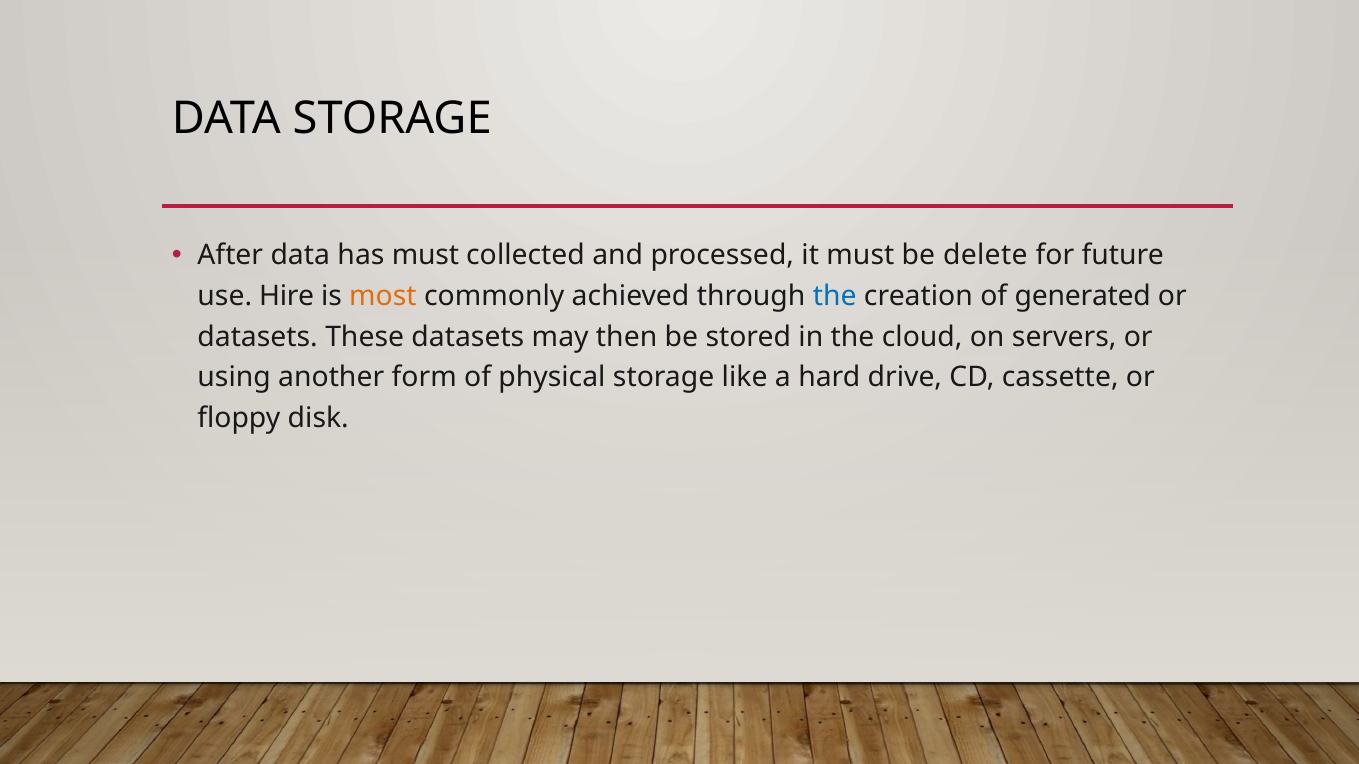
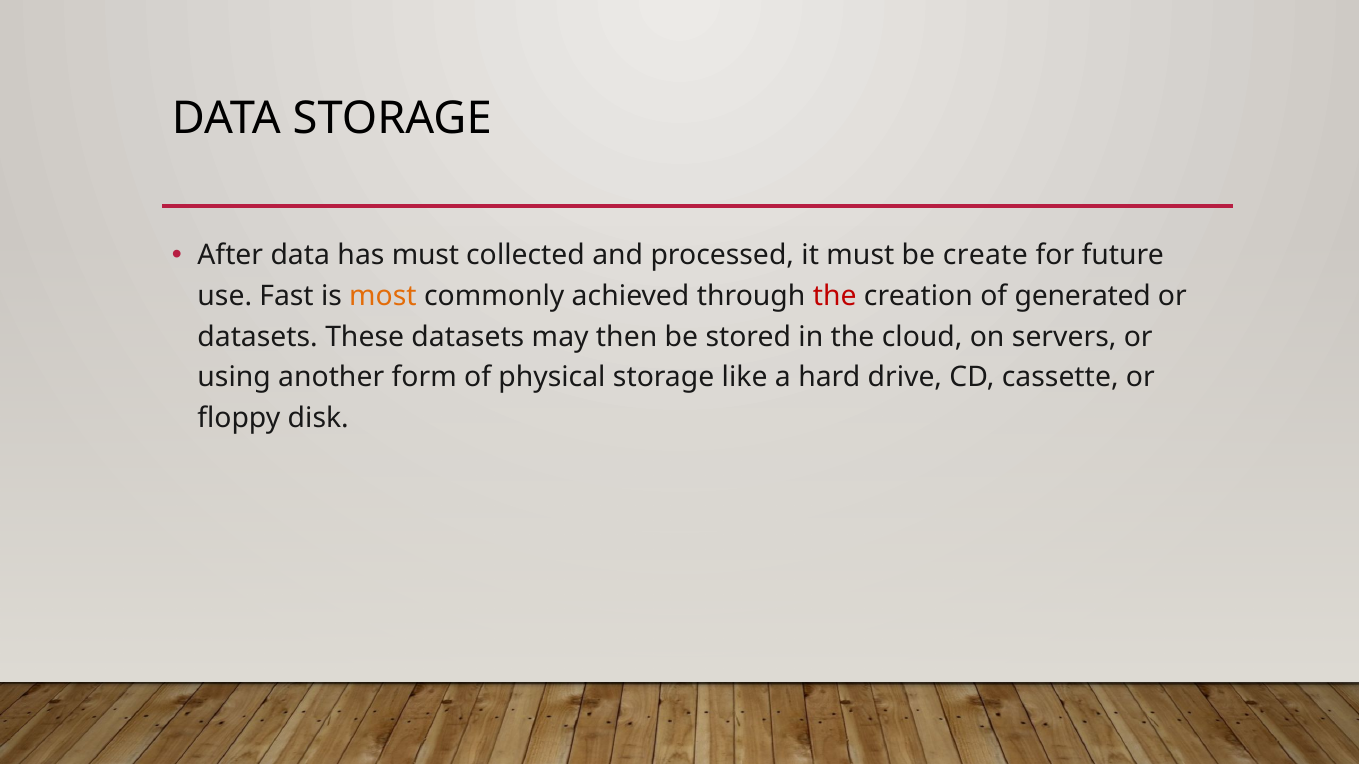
delete: delete -> create (985, 256)
Hire: Hire -> Fast (287, 296)
the colour: blue -> red (835, 296)
